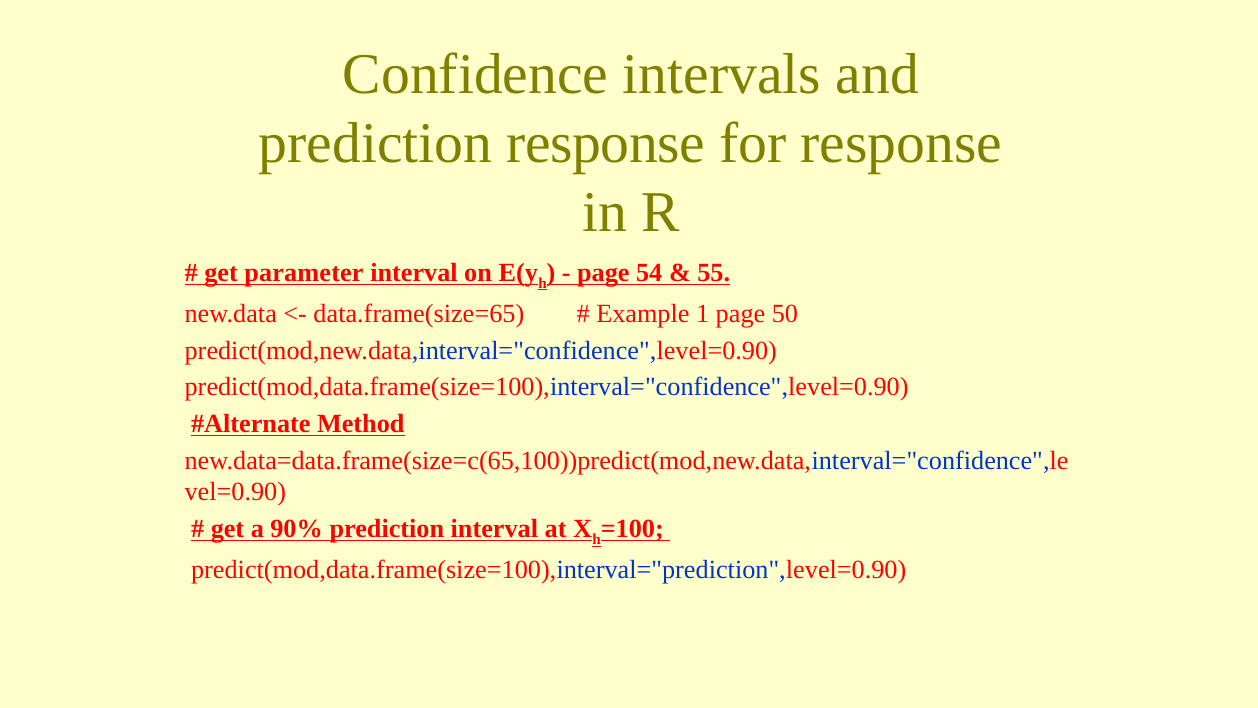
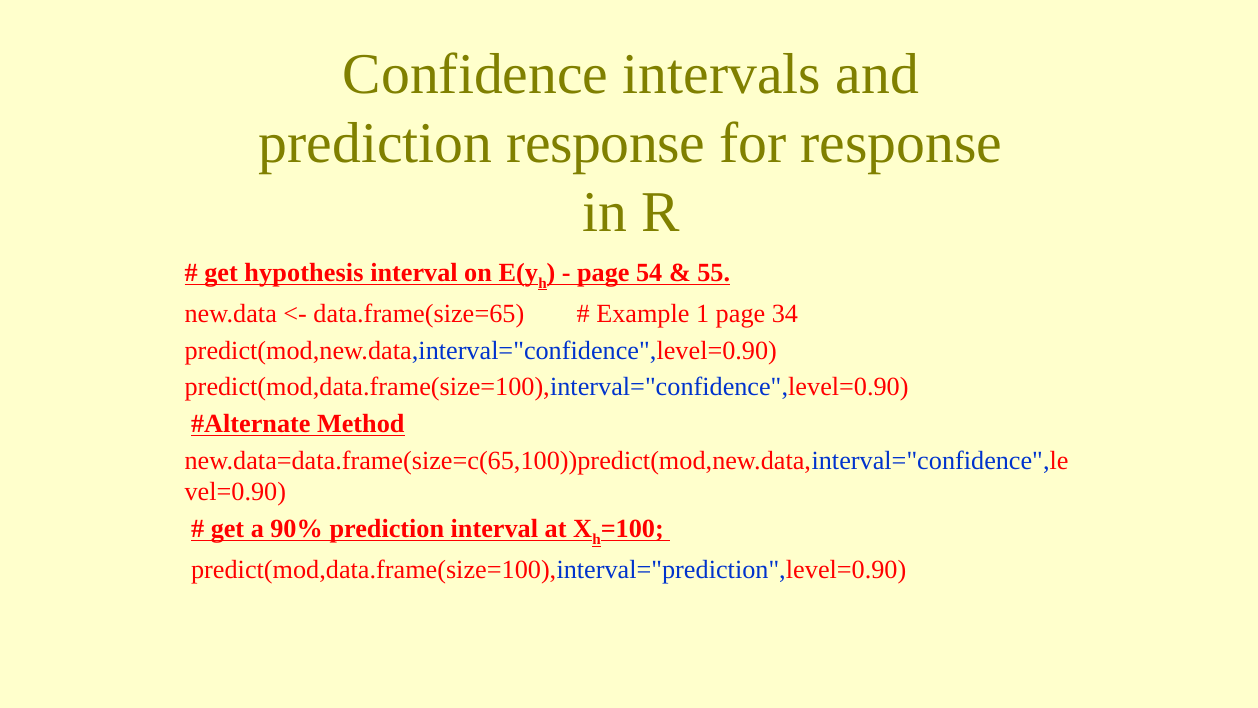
parameter: parameter -> hypothesis (304, 273)
50: 50 -> 34 (785, 314)
